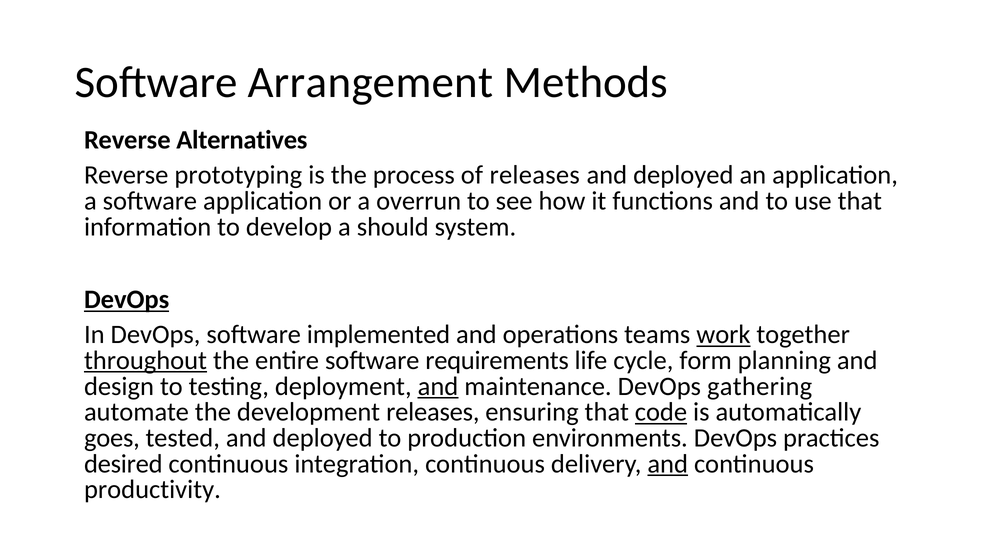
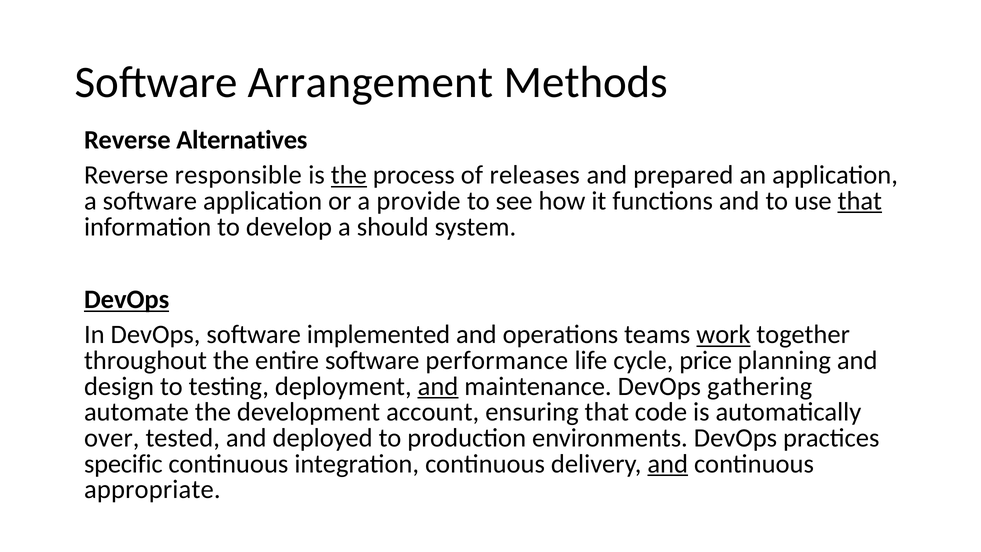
prototyping: prototyping -> responsible (238, 175)
the underline: none -> present (349, 175)
deployed: deployed -> prepared (683, 175)
overrun: overrun -> provide (418, 201)
that underline: none -> present (860, 201)
throughout underline: present -> none (145, 360)
requirements: requirements -> performance (497, 360)
form: form -> price (706, 360)
development releases: releases -> account (433, 412)
code underline: present -> none (661, 412)
goes: goes -> over (112, 438)
desired: desired -> specific (123, 464)
productivity: productivity -> appropriate (152, 489)
